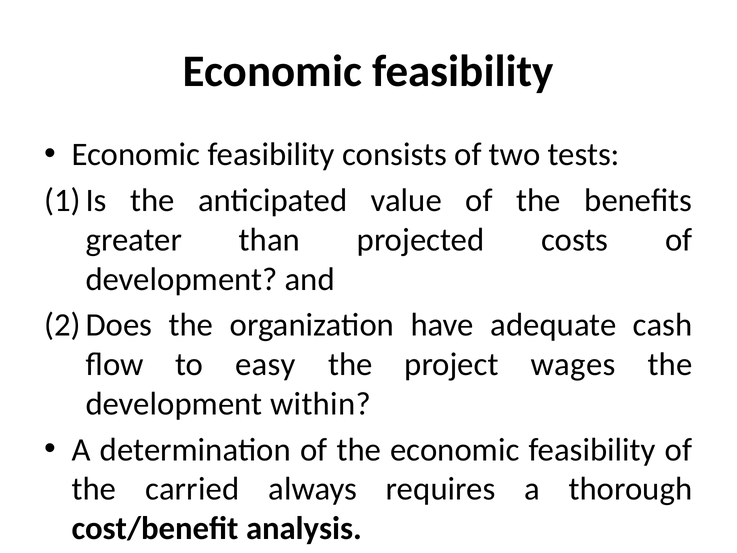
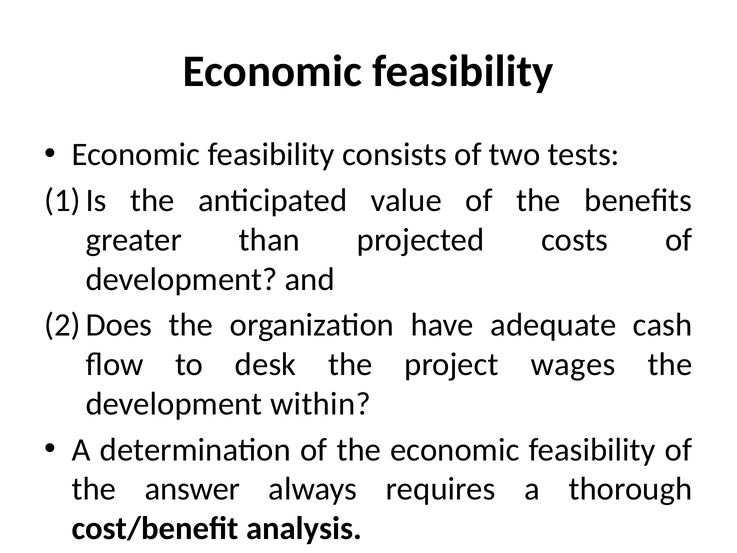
easy: easy -> desk (266, 364)
carried: carried -> answer (192, 489)
